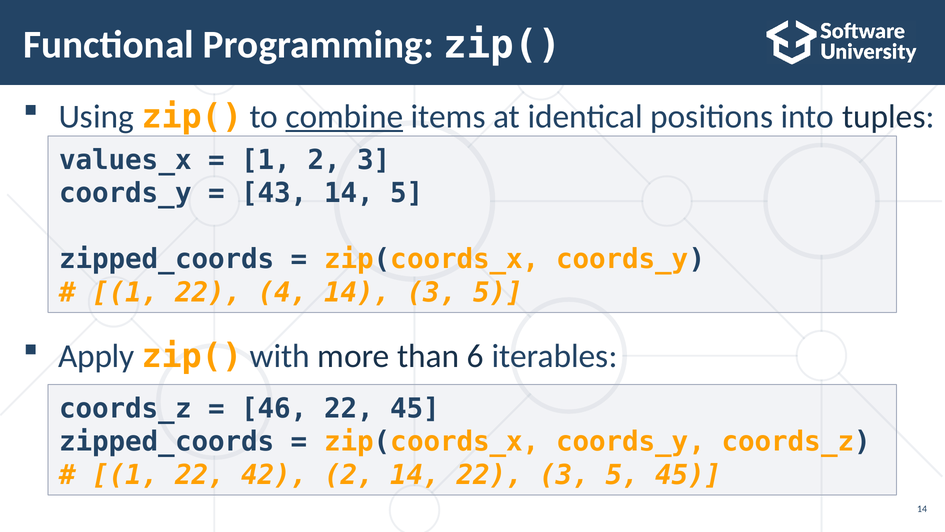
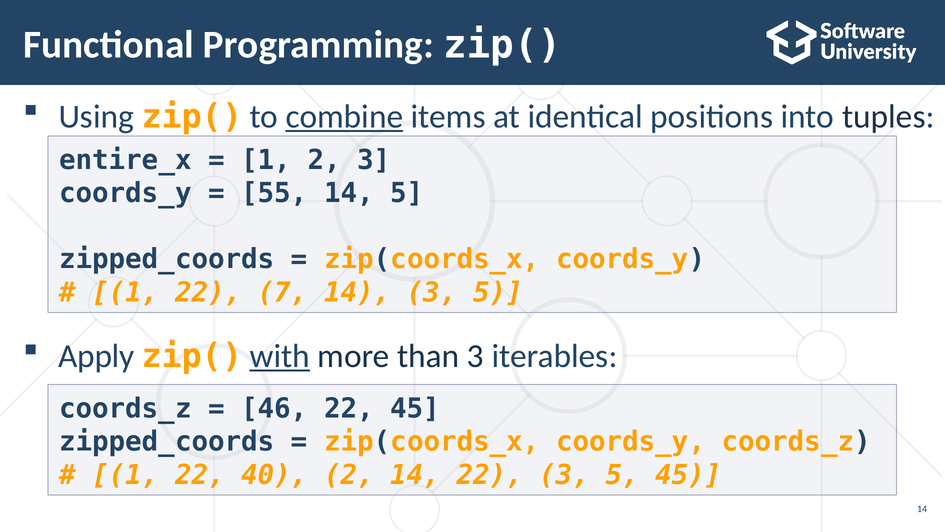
values_x: values_x -> entire_x (125, 160)
43: 43 -> 55 (274, 193)
4: 4 -> 7 (283, 292)
with underline: none -> present (280, 356)
than 6: 6 -> 3 (475, 356)
42: 42 -> 40 (274, 475)
